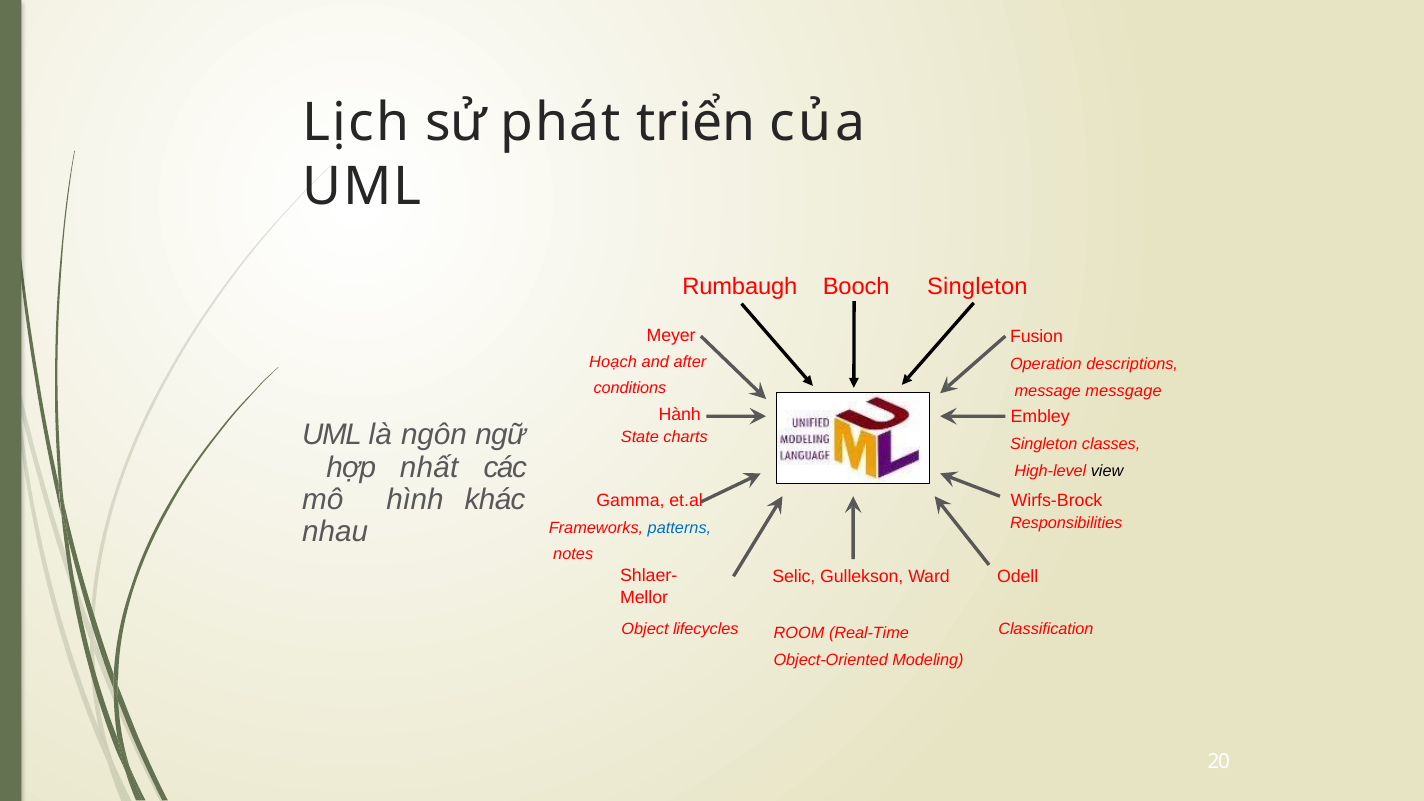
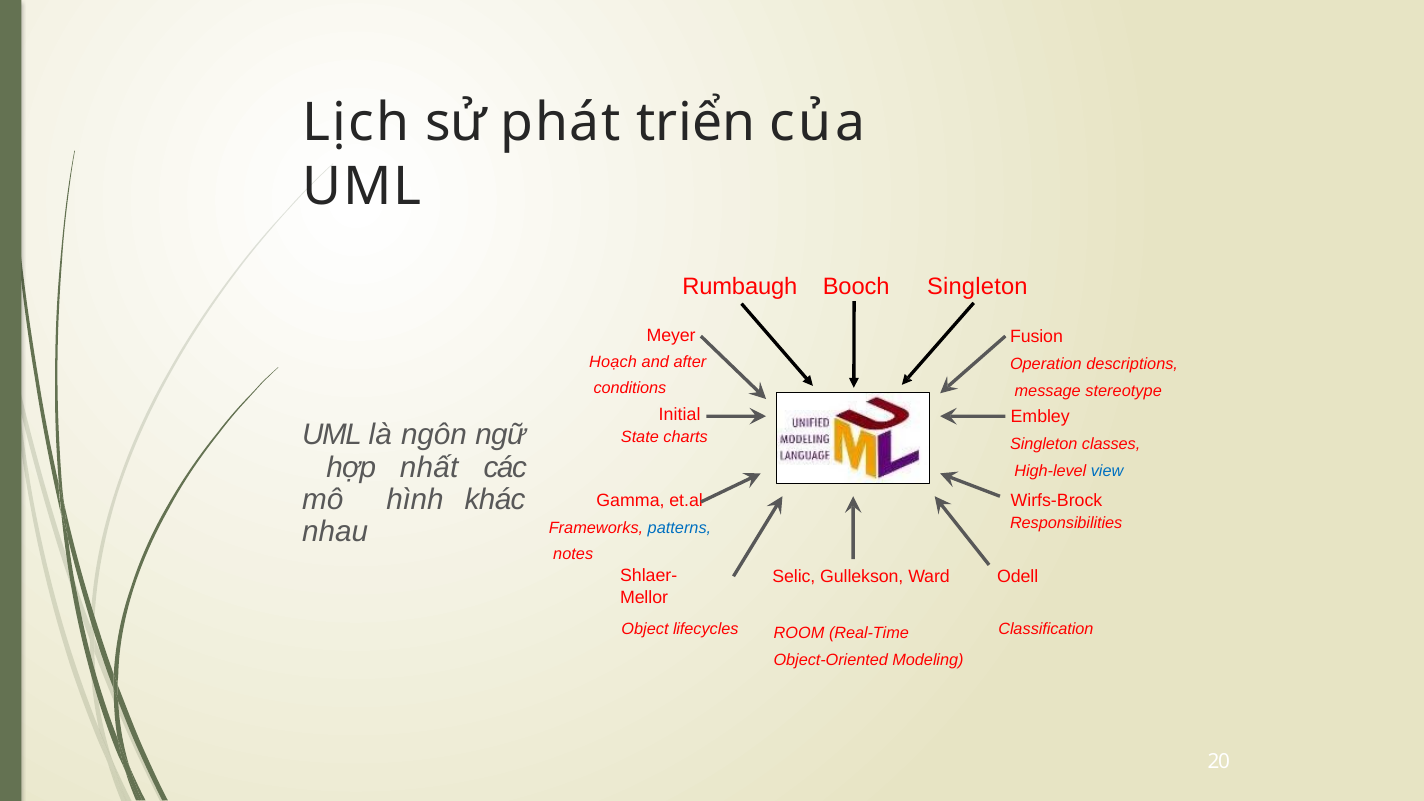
messgage: messgage -> stereotype (1124, 391)
Hành: Hành -> Initial (680, 415)
view colour: black -> blue (1107, 471)
